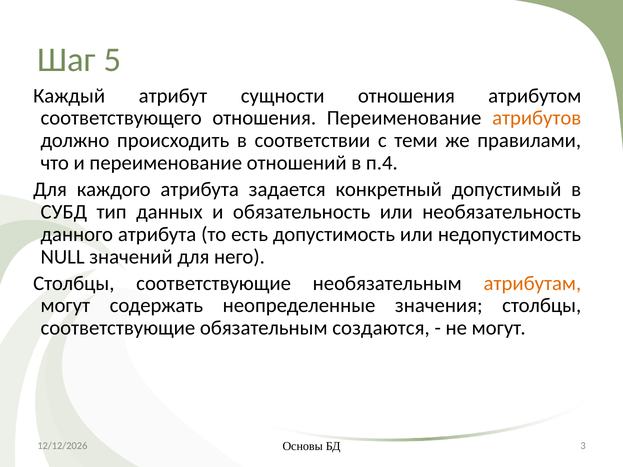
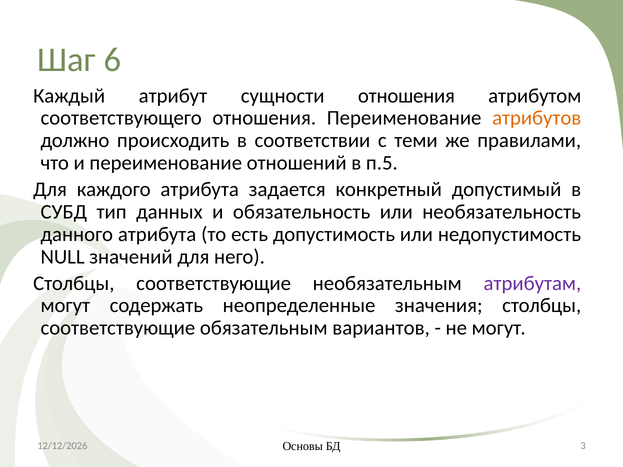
5: 5 -> 6 (112, 60)
п.4: п.4 -> п.5 (382, 163)
атрибутам colour: orange -> purple (532, 283)
создаются: создаются -> вариантов (381, 328)
